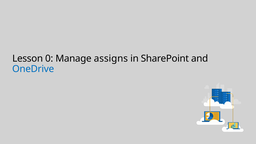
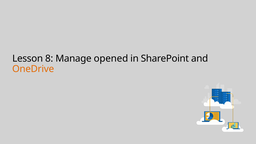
0: 0 -> 8 (49, 59)
assigns: assigns -> opened (111, 59)
OneDrive colour: blue -> orange (33, 69)
